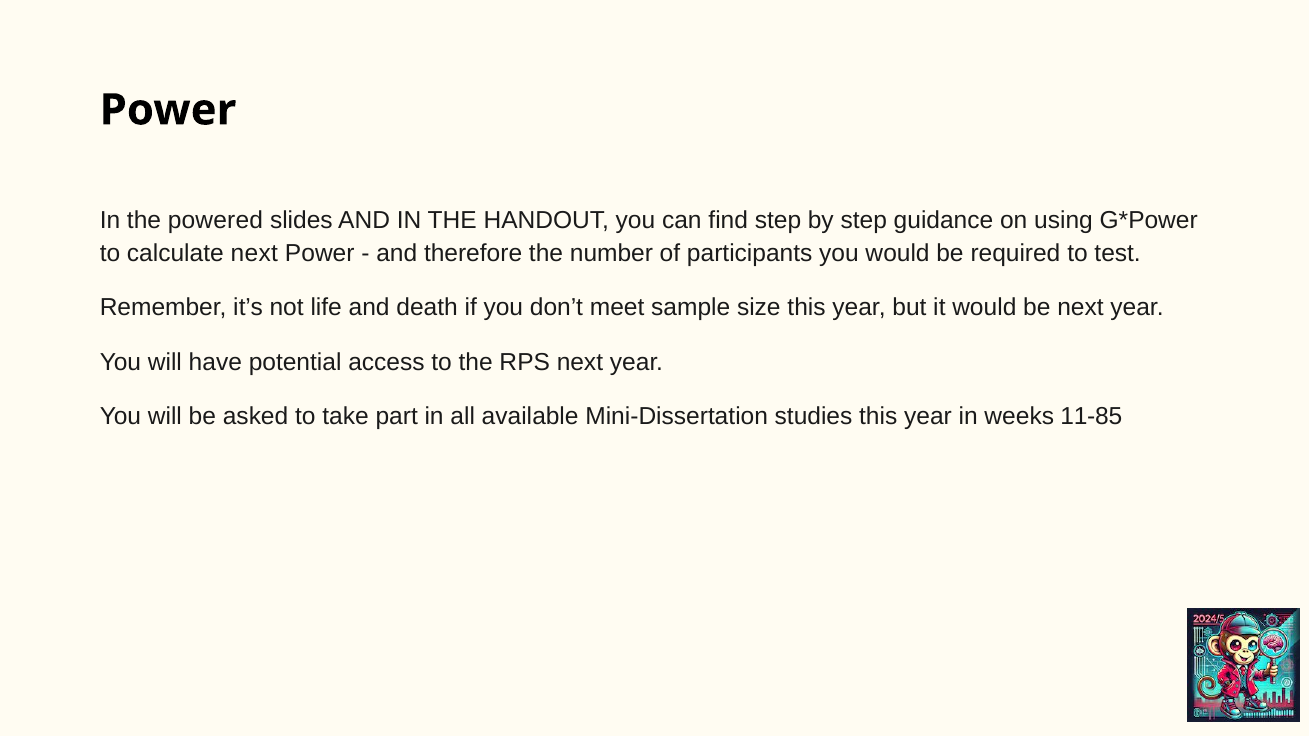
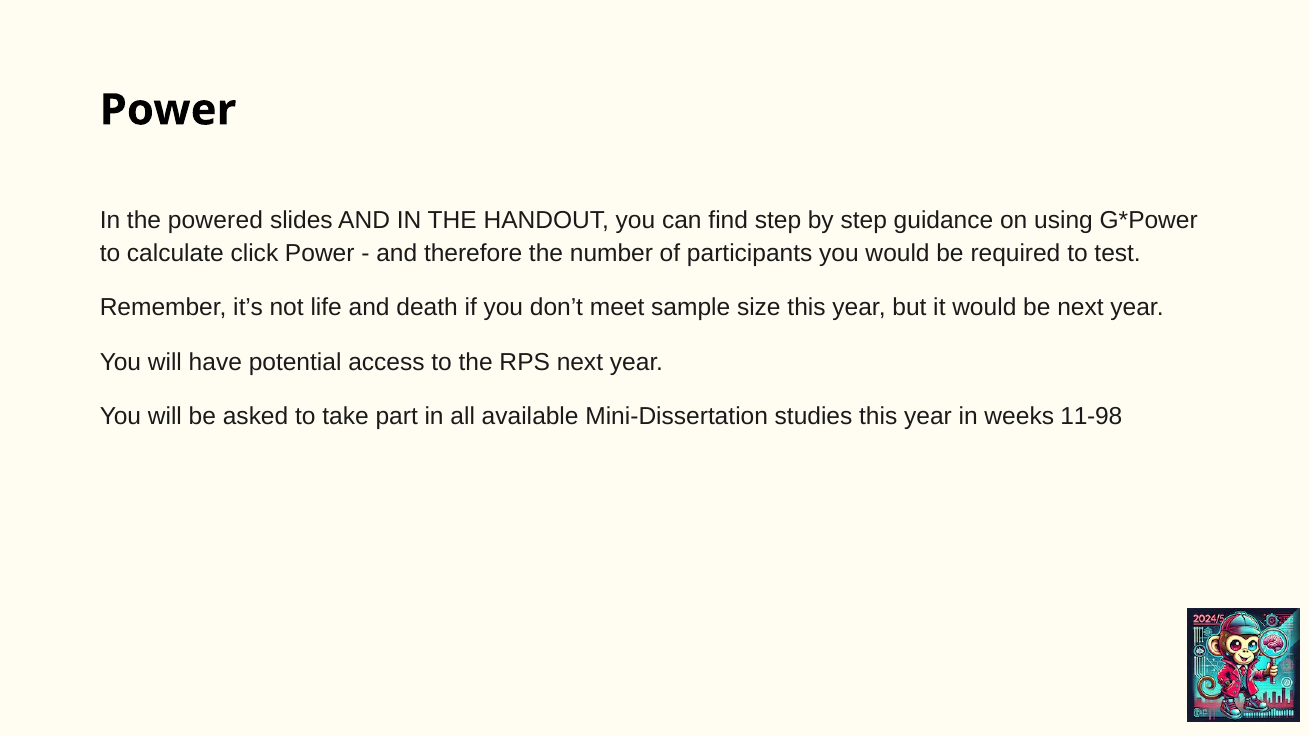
calculate next: next -> click (254, 253)
11-85: 11-85 -> 11-98 (1091, 417)
